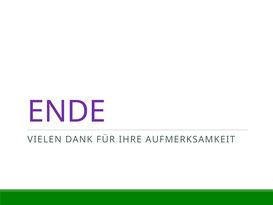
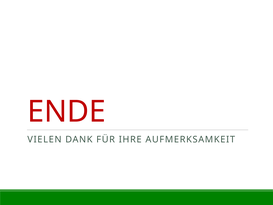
ENDE colour: purple -> red (67, 112)
